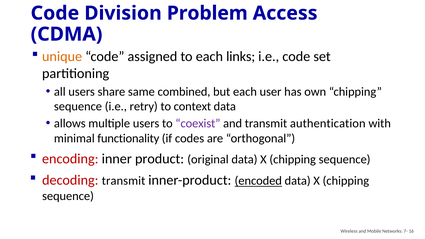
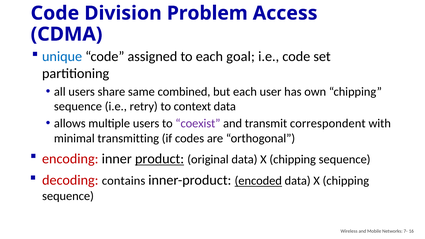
unique colour: orange -> blue (62, 57)
links: links -> goal (241, 57)
authentication: authentication -> correspondent (328, 124)
functionality: functionality -> transmitting (128, 138)
product underline: none -> present (160, 159)
decoding transmit: transmit -> contains (124, 181)
